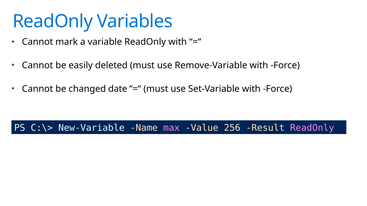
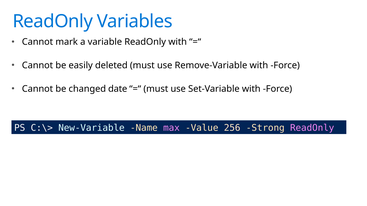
Result: Result -> Strong (265, 128)
